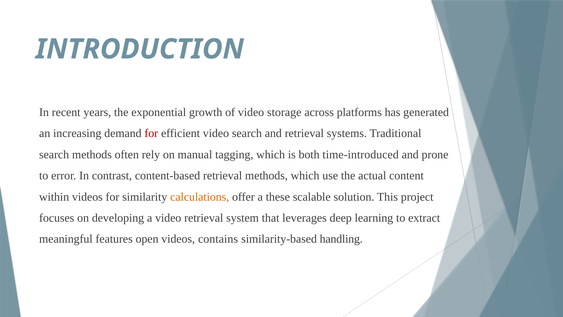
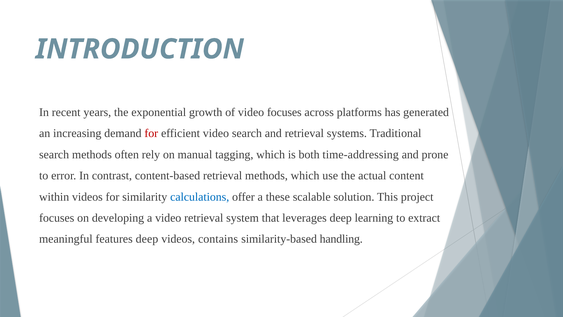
video storage: storage -> focuses (284, 112)
time-introduced: time-introduced -> time-addressing (361, 154)
calculations colour: orange -> blue (200, 197)
features open: open -> deep (147, 239)
